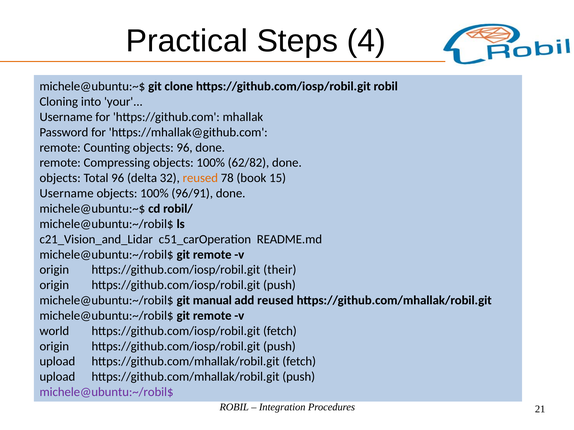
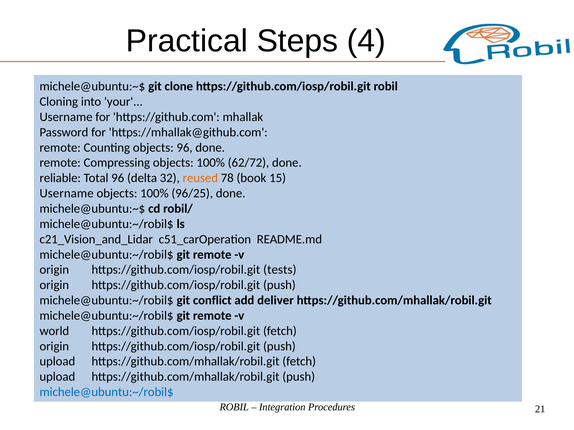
62/82: 62/82 -> 62/72 (249, 163)
objects: objects -> reliable (60, 178)
96/91: 96/91 -> 96/25 (192, 194)
their: their -> tests (280, 270)
manual: manual -> conflict (212, 301)
add reused: reused -> deliver (275, 301)
michele@ubuntu:~/robil$ colour: purple -> blue (106, 392)
